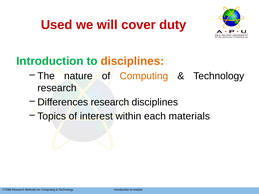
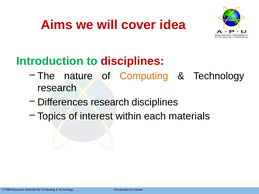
Used: Used -> Aims (57, 25)
duty: duty -> idea (173, 25)
disciplines colour: orange -> red (132, 61)
